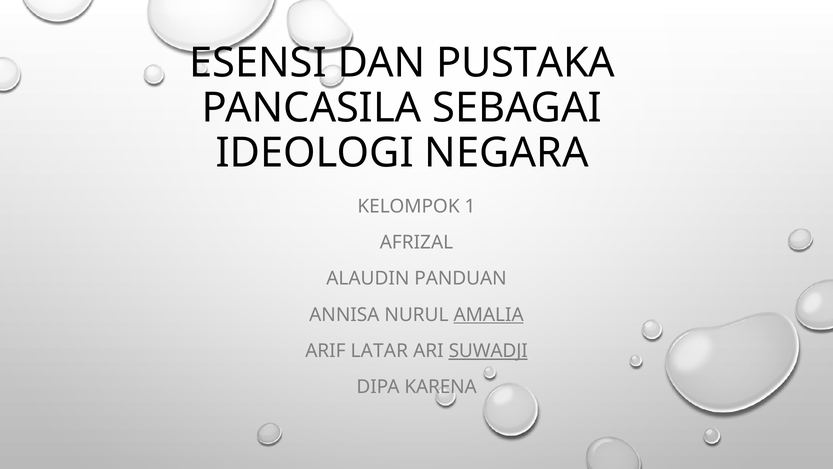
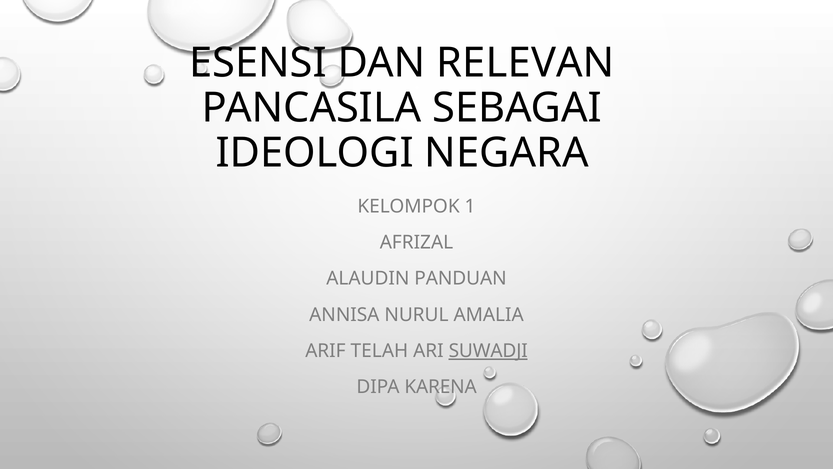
PUSTAKA: PUSTAKA -> RELEVAN (525, 63)
AMALIA underline: present -> none (489, 315)
LATAR: LATAR -> TELAH (379, 351)
